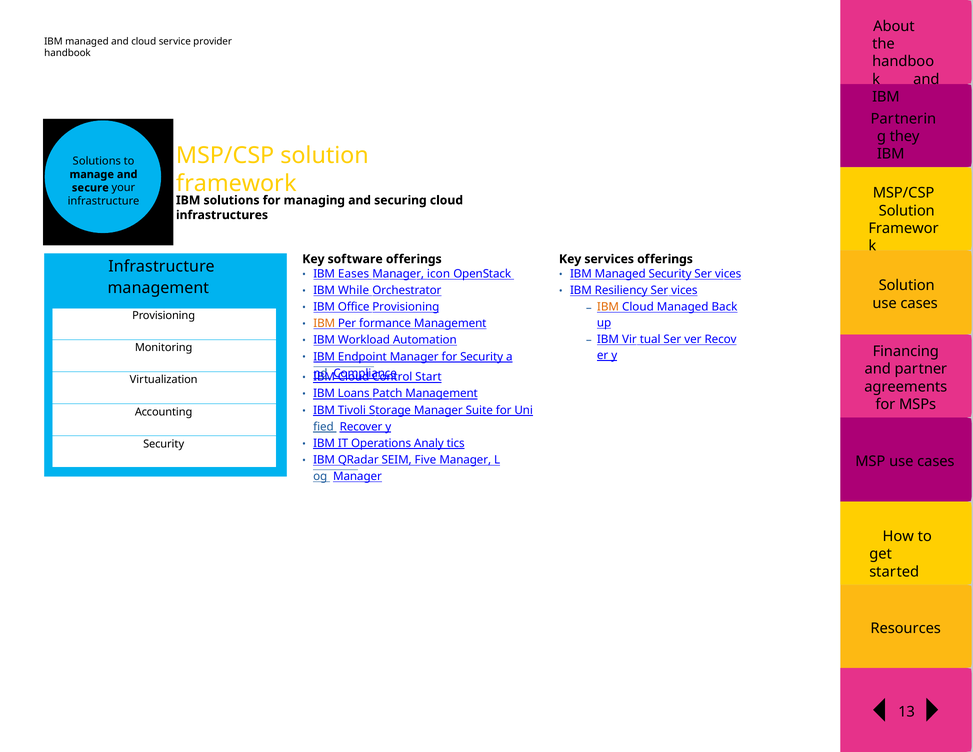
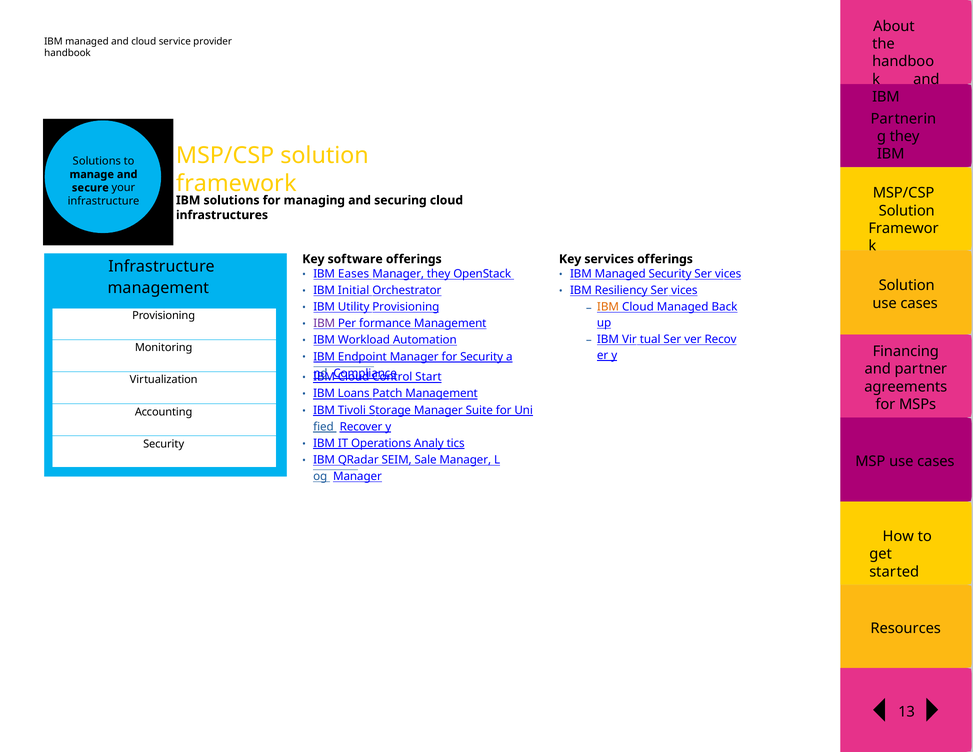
Manager icon: icon -> they (439, 274)
While: While -> Initial (354, 291)
Office: Office -> Utility (354, 307)
IBM colour: orange -> purple (324, 324)
Five: Five -> Sale (426, 460)
